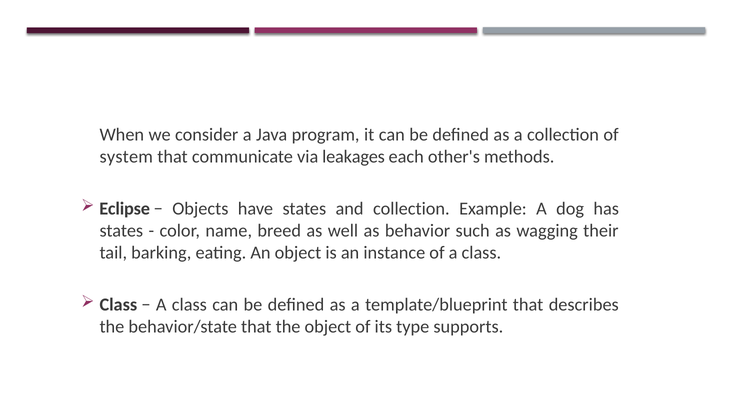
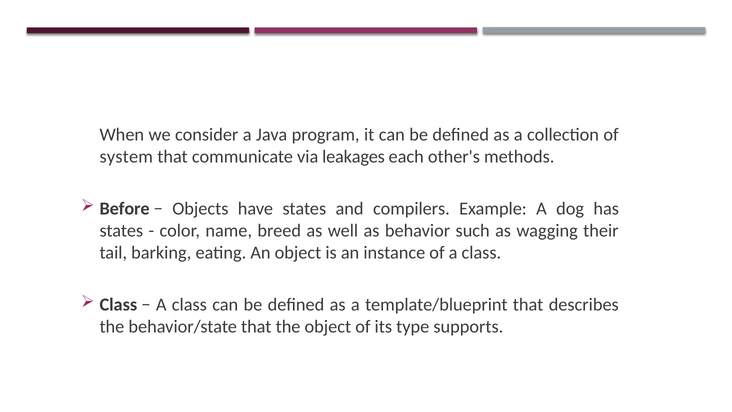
Eclipse: Eclipse -> Before (125, 209)
and collection: collection -> compilers (411, 209)
